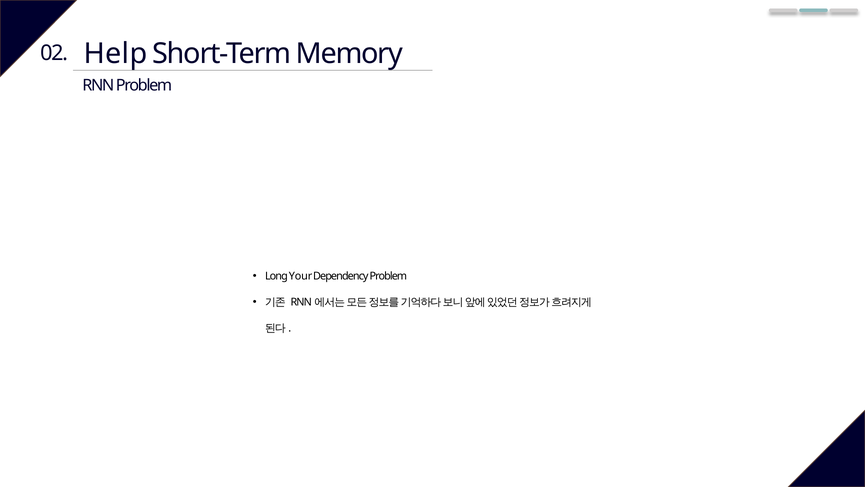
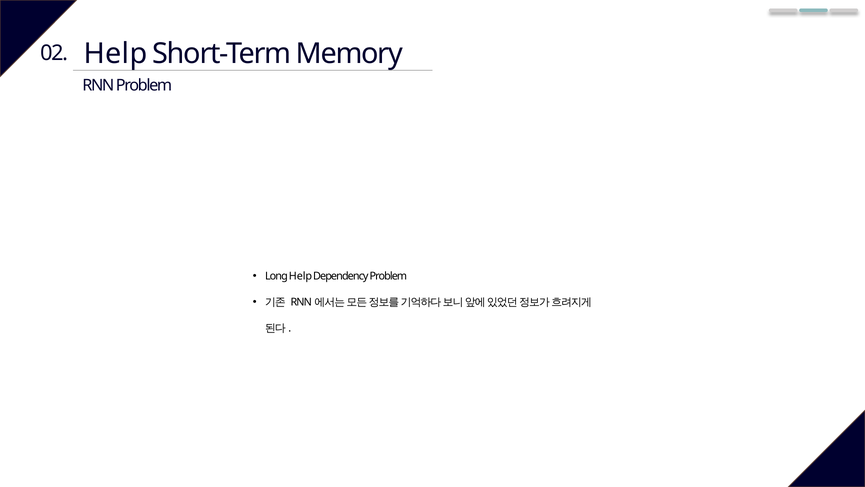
Long Your: Your -> Help (300, 276)
